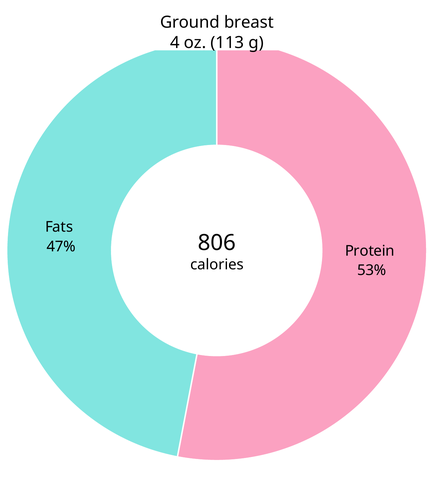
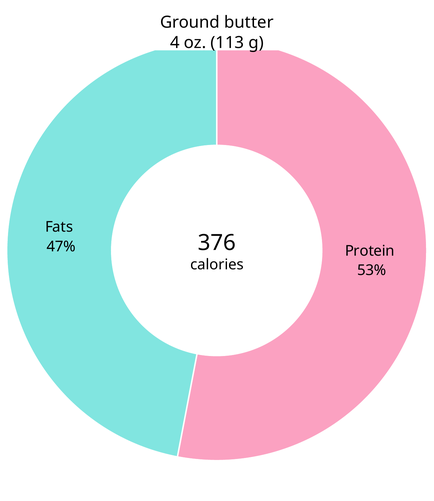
breast: breast -> butter (249, 22)
806: 806 -> 376 (217, 243)
